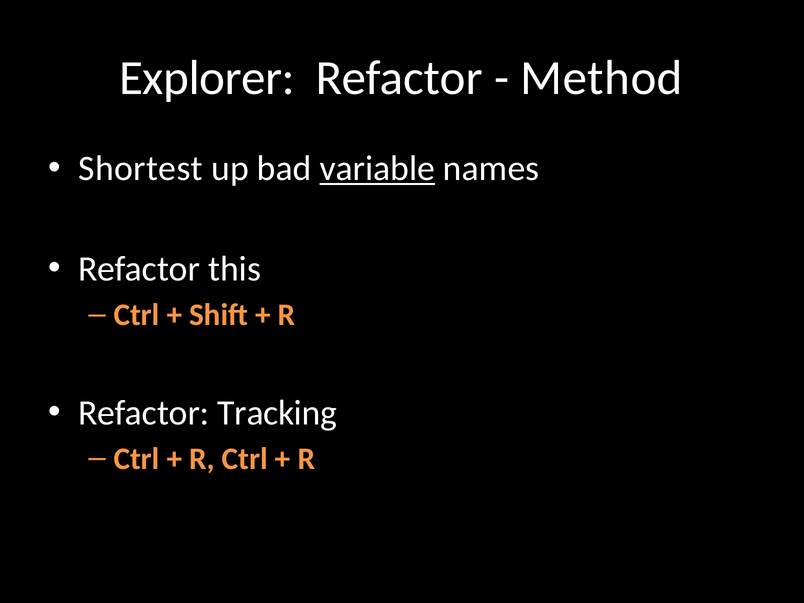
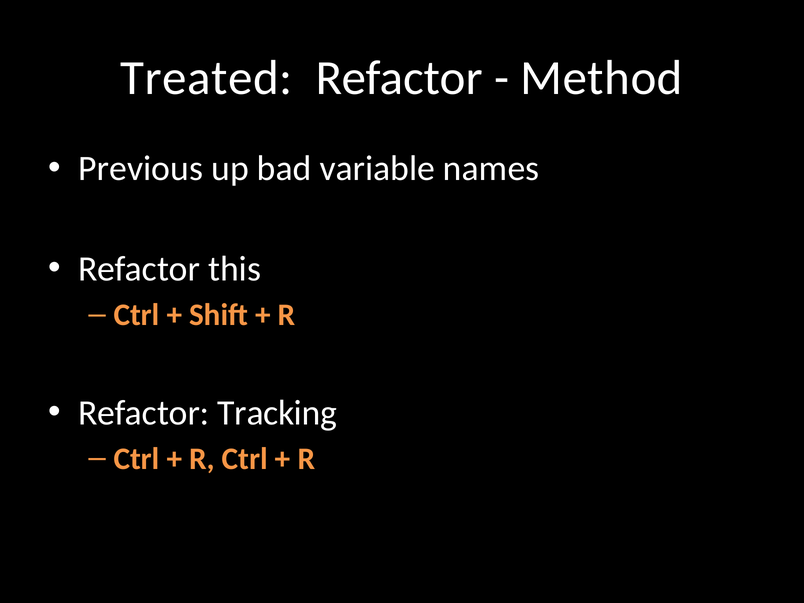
Explorer: Explorer -> Treated (206, 78)
Shortest: Shortest -> Previous (141, 169)
variable underline: present -> none (377, 169)
